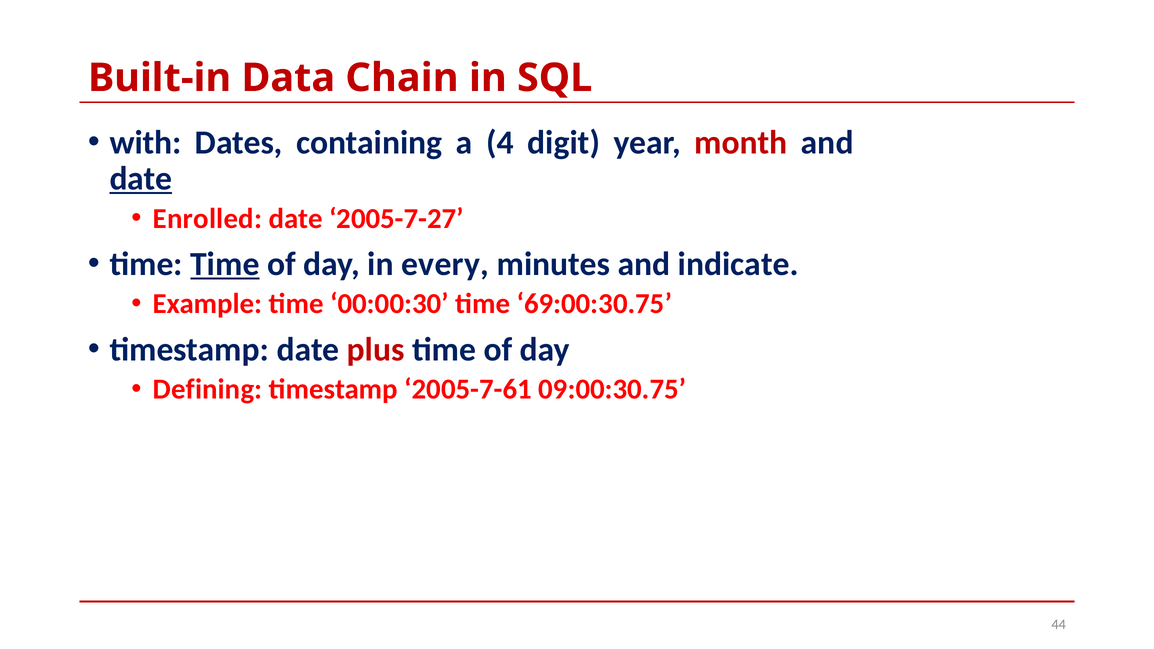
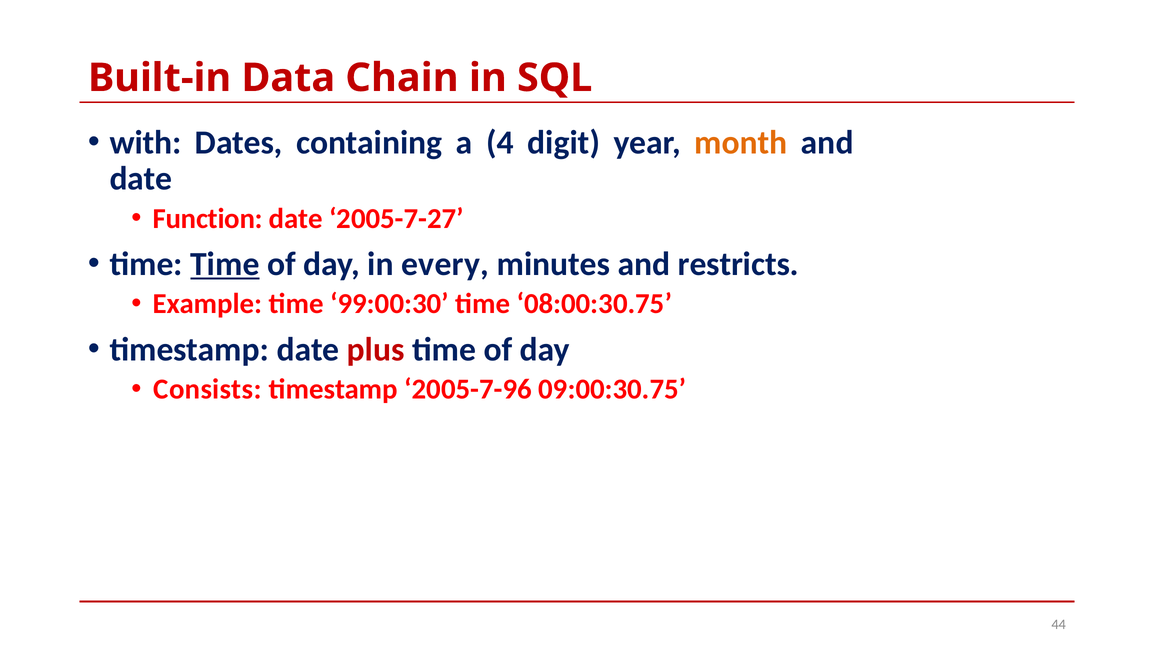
month colour: red -> orange (741, 142)
date underline: present -> none (141, 179)
Enrolled: Enrolled -> Function (208, 219)
indicate: indicate -> restricts (738, 264)
00:00:30: 00:00:30 -> 99:00:30 (390, 304)
69:00:30.75: 69:00:30.75 -> 08:00:30.75 (594, 304)
Defining: Defining -> Consists (207, 389)
2005-7-61: 2005-7-61 -> 2005-7-96 (468, 389)
